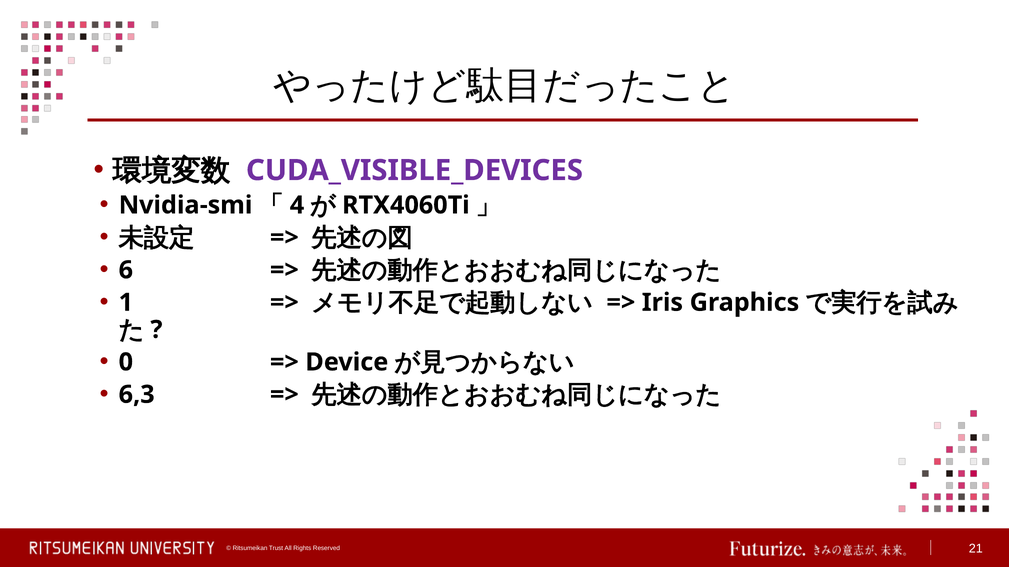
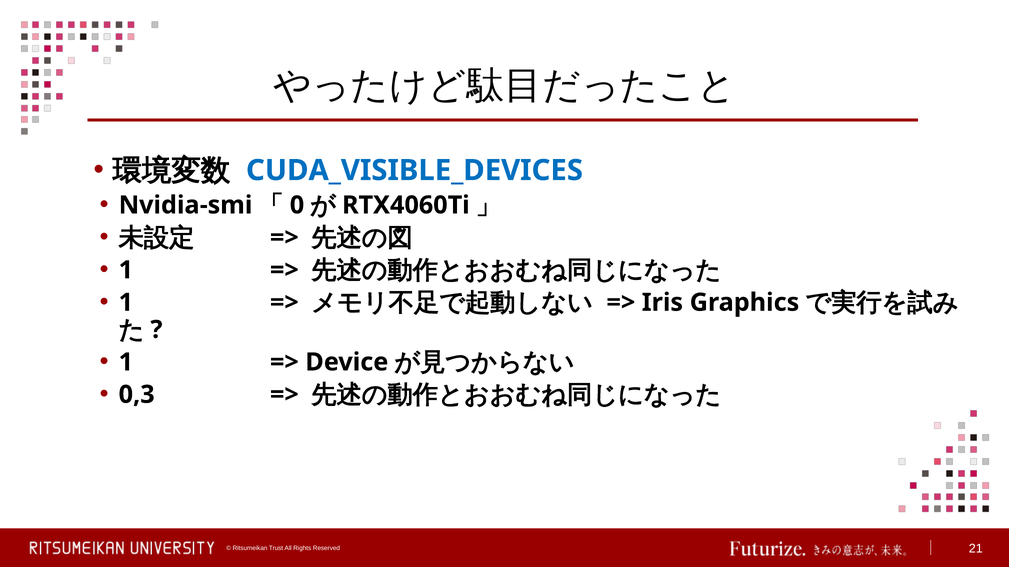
CUDA_VISIBLE_DEVICES colour: purple -> blue (414, 171)
4: 4 -> 0 (297, 205)
6: 6 -> 1 (126, 270)
0: 0 -> 1 (126, 362)
6,3: 6,3 -> 0,3 (137, 395)
